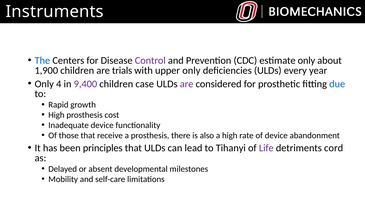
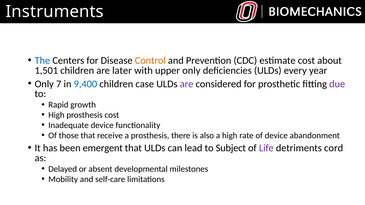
Control colour: purple -> orange (150, 61)
estimate only: only -> cost (306, 61)
1,900: 1,900 -> 1,501 (46, 71)
trials: trials -> later (122, 71)
4: 4 -> 7 (59, 84)
9,400 colour: purple -> blue (85, 84)
due colour: blue -> purple (337, 84)
principles: principles -> emergent (103, 148)
Tihanyi: Tihanyi -> Subject (231, 148)
